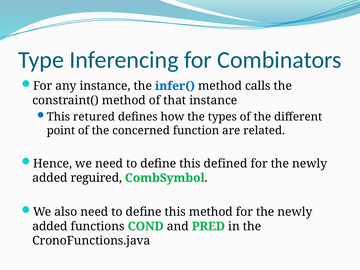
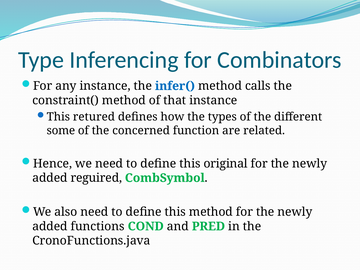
point: point -> some (61, 131)
defined: defined -> original (226, 164)
